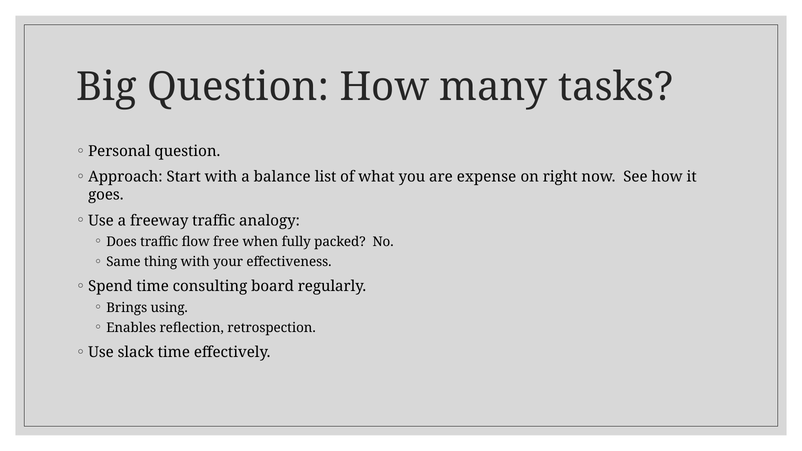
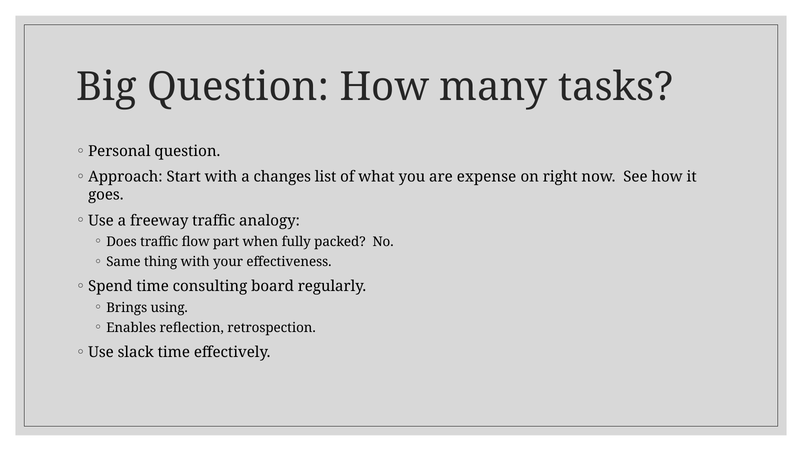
balance: balance -> changes (282, 177)
free: free -> part (226, 242)
